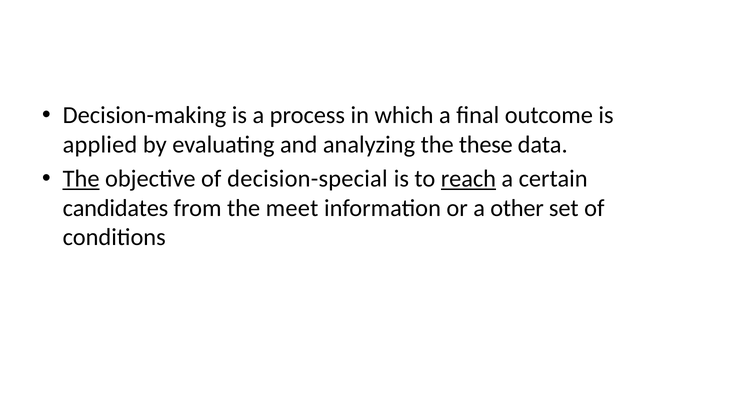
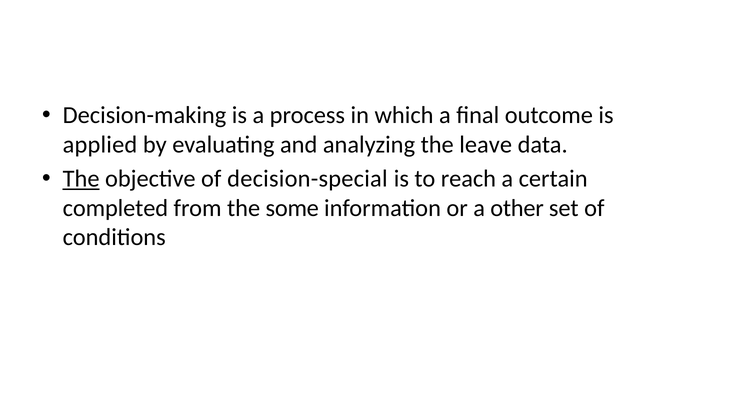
these: these -> leave (486, 144)
reach underline: present -> none (468, 179)
candidates: candidates -> completed (115, 208)
meet: meet -> some (292, 208)
